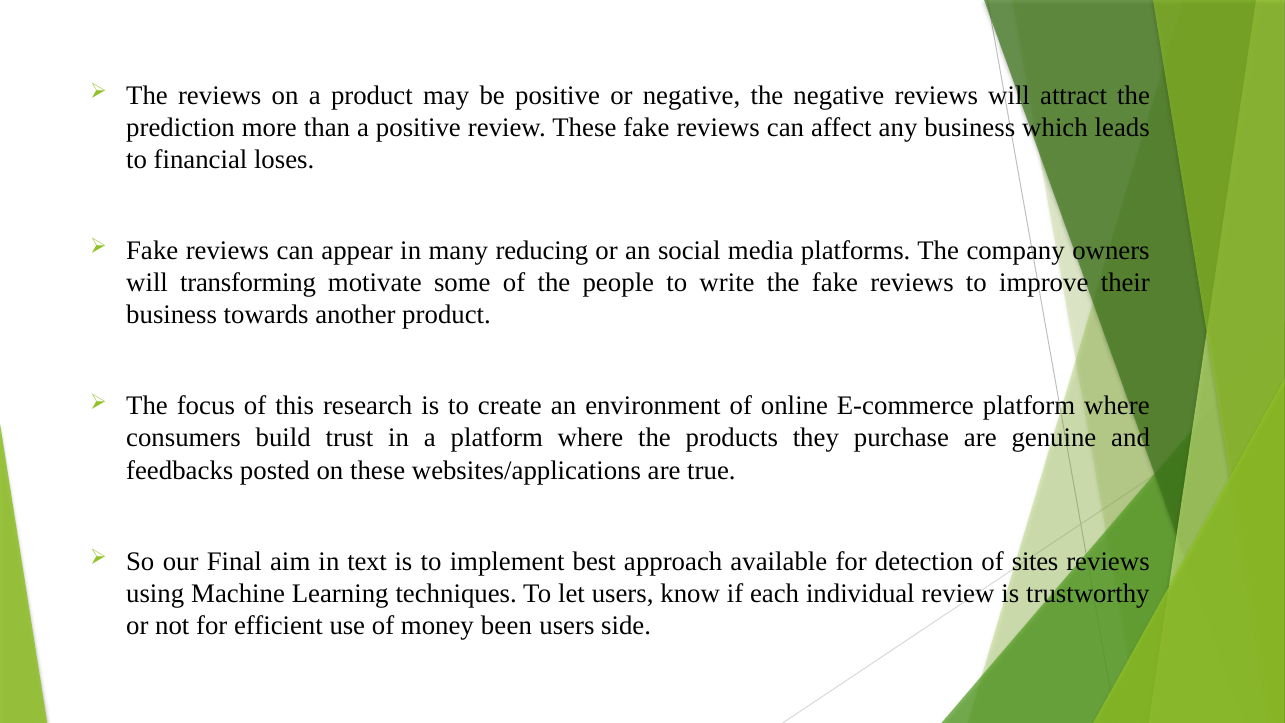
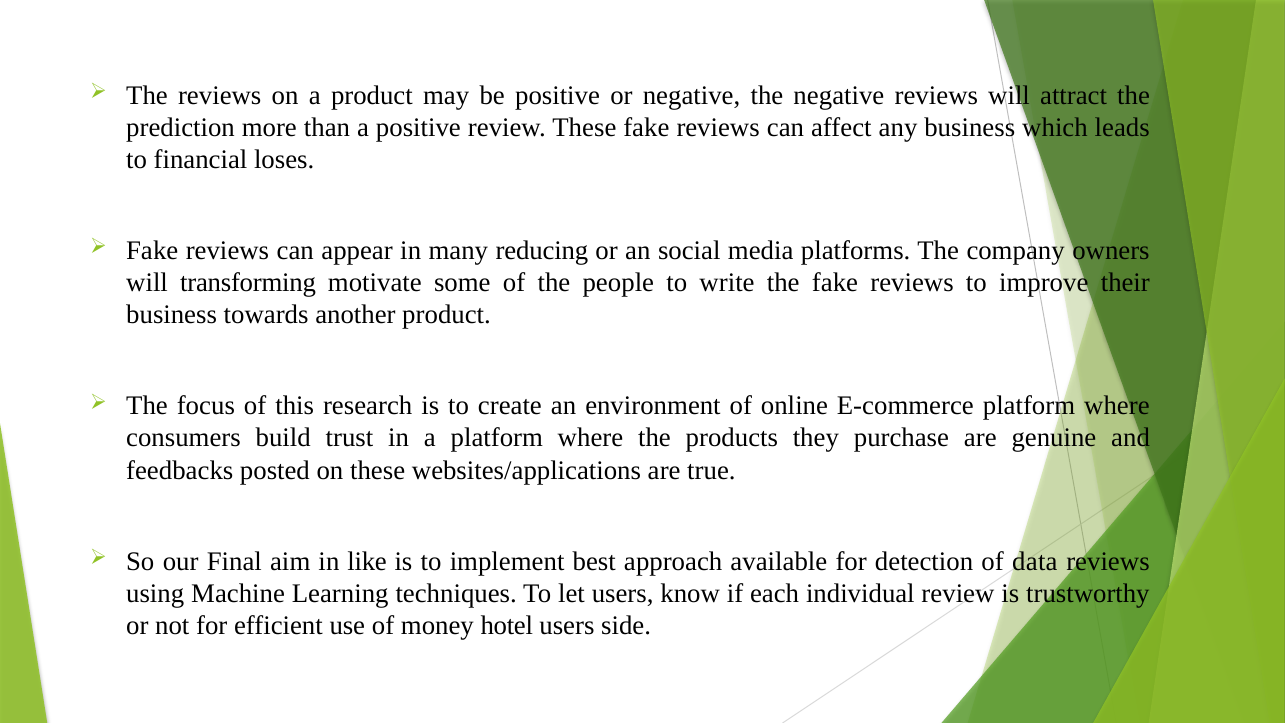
text: text -> like (367, 561)
sites: sites -> data (1035, 561)
been: been -> hotel (507, 625)
